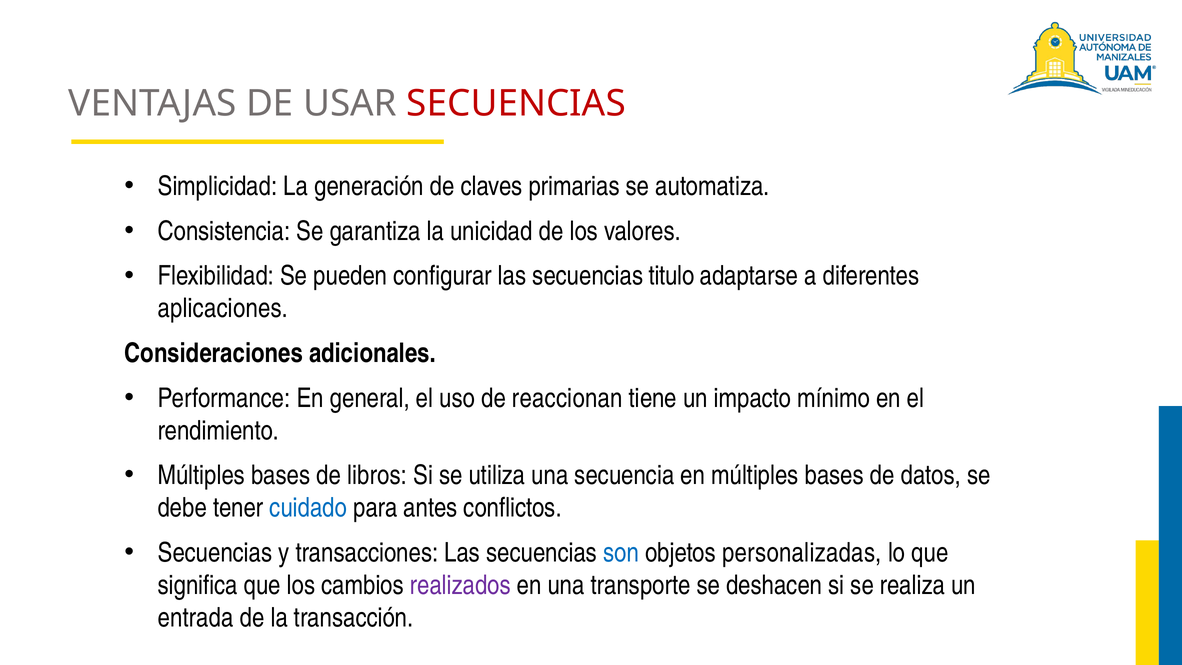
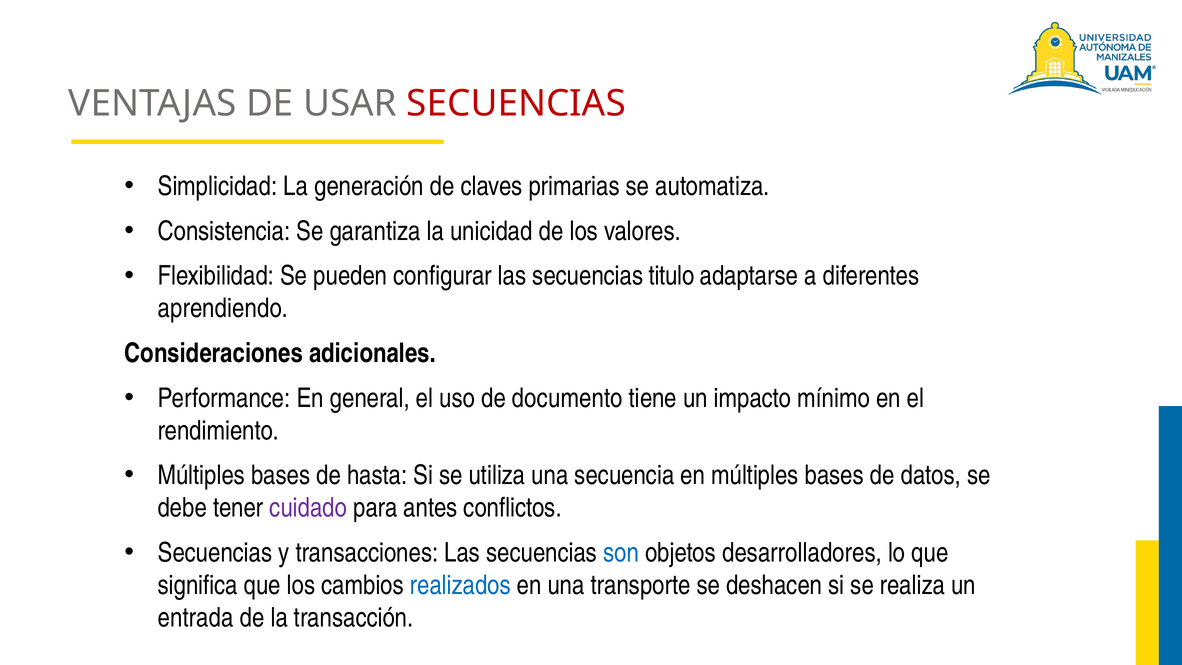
aplicaciones: aplicaciones -> aprendiendo (223, 308)
reaccionan: reaccionan -> documento (567, 398)
libros: libros -> hasta (377, 475)
cuidado colour: blue -> purple (308, 508)
personalizadas: personalizadas -> desarrolladores (802, 553)
realizados colour: purple -> blue (460, 585)
